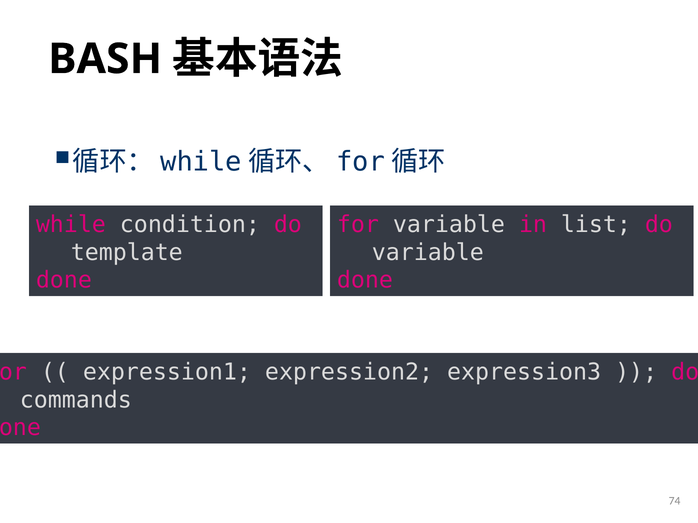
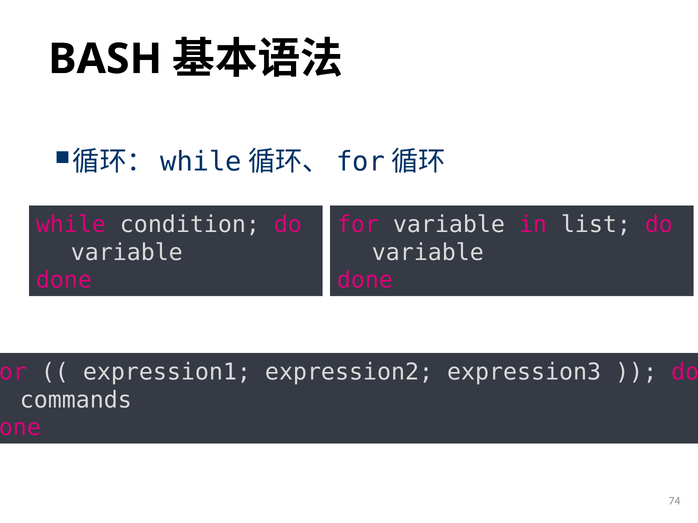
template: template -> variable (127, 253)
